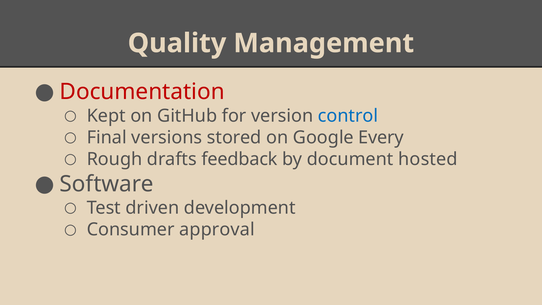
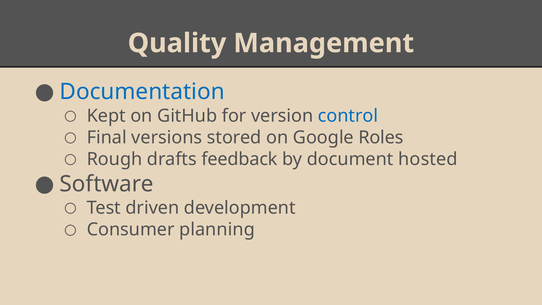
Documentation colour: red -> blue (142, 92)
Every: Every -> Roles (381, 137)
approval: approval -> planning (217, 230)
